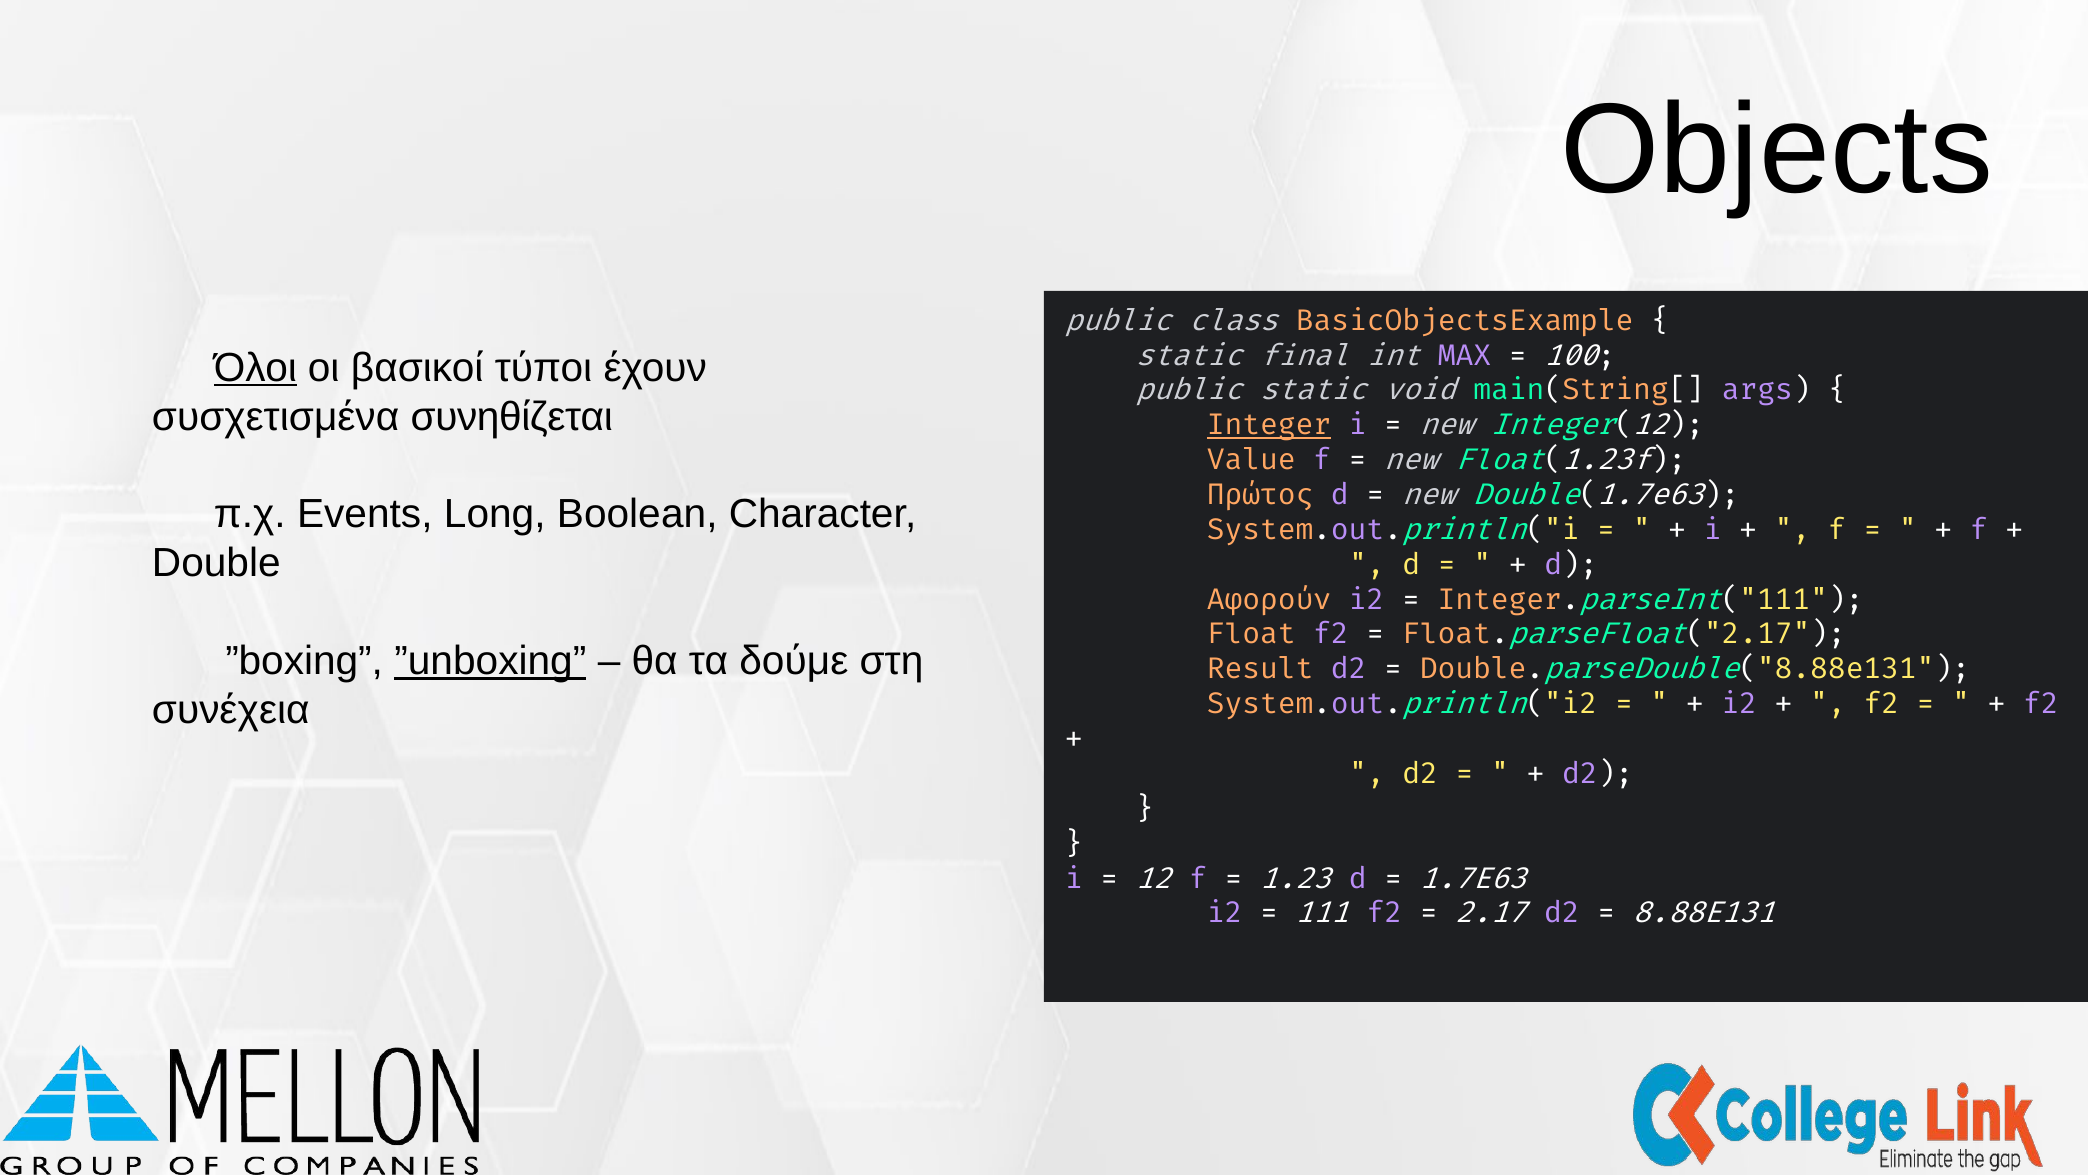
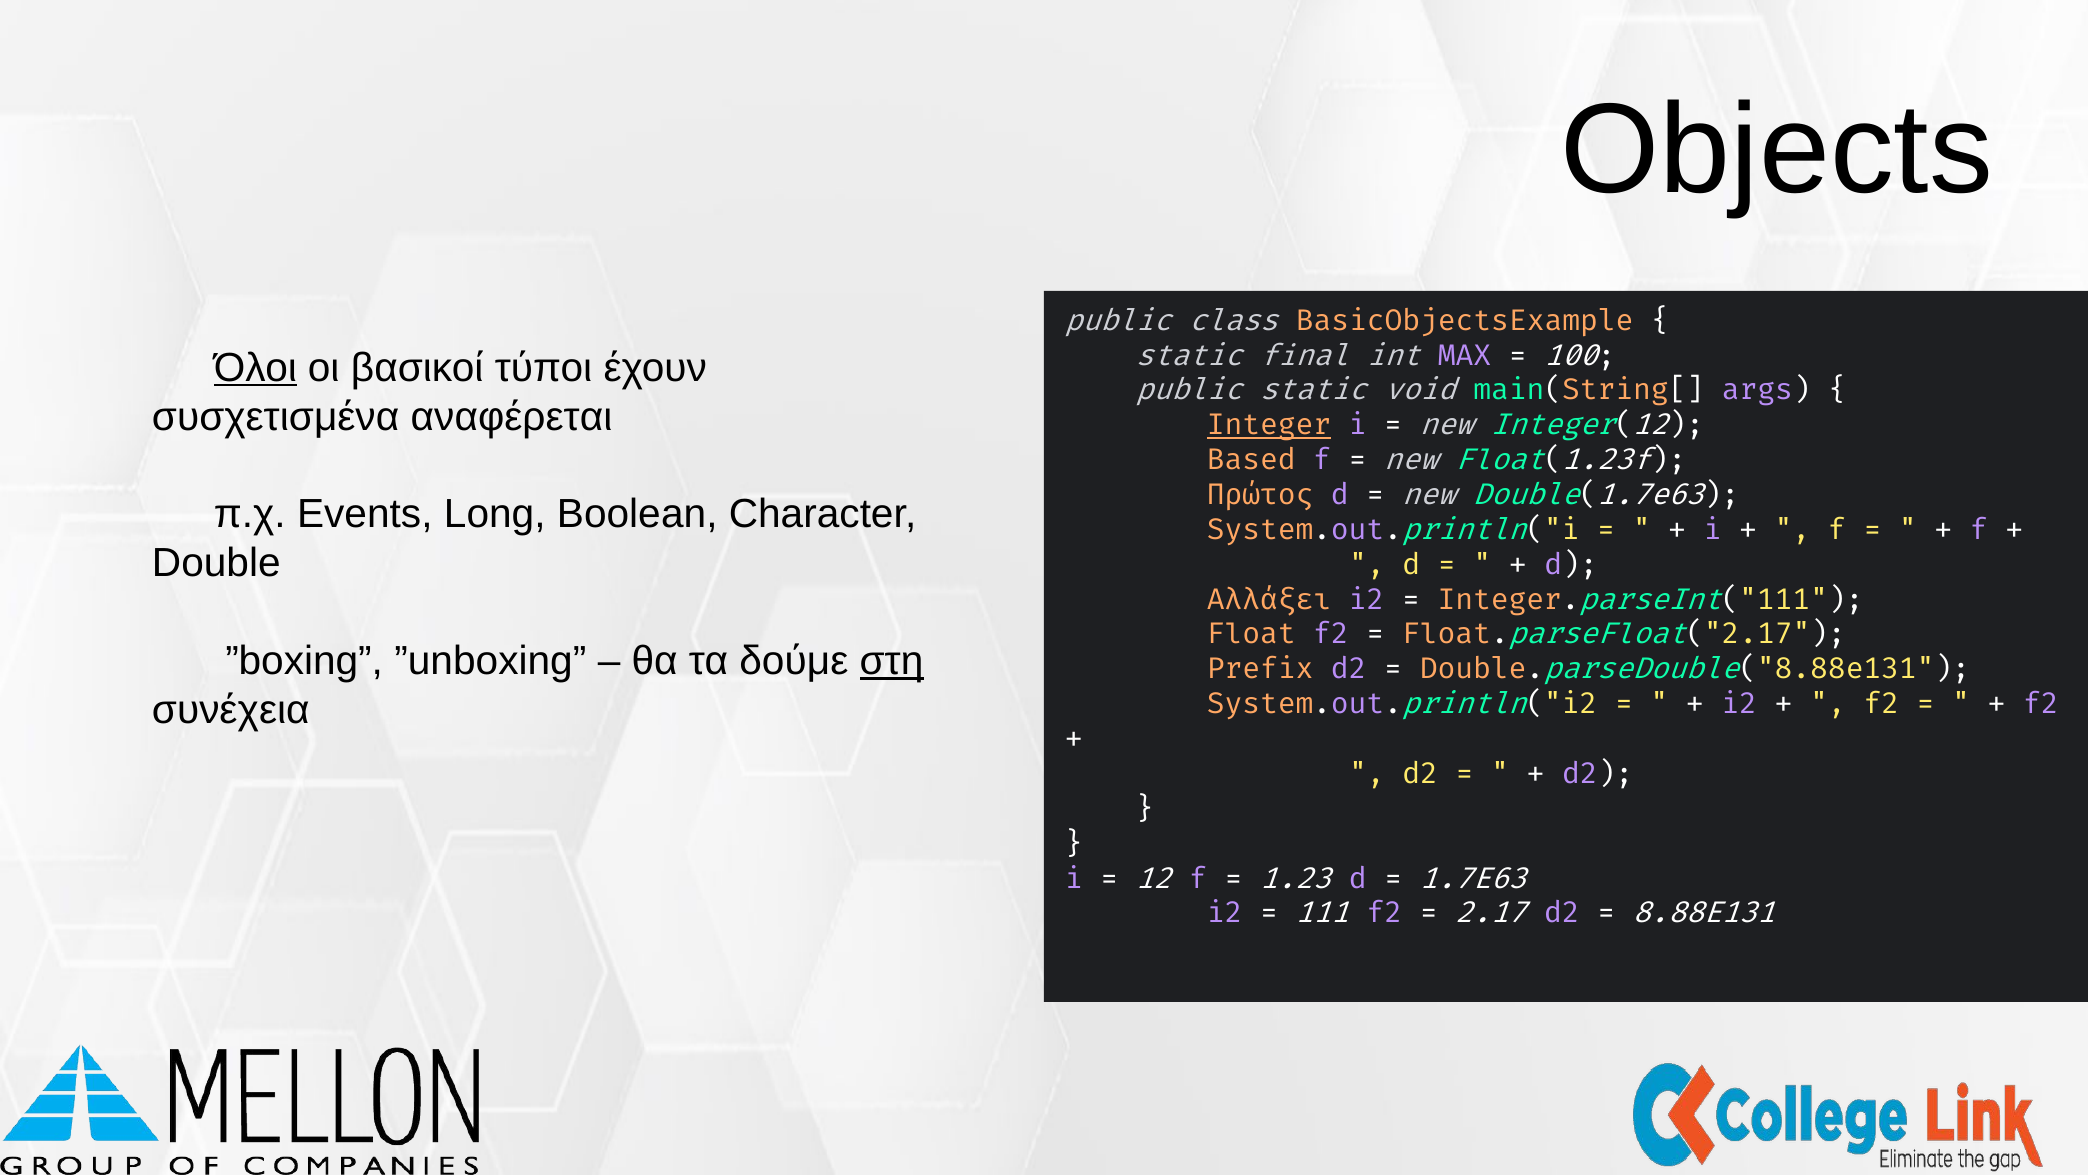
συνηθίζεται: συνηθίζεται -> αναφέρεται (511, 416)
Value: Value -> Based (1251, 460)
Αφορούν: Αφορούν -> Αλλάξει (1269, 599)
”unboxing underline: present -> none (490, 661)
στη underline: none -> present (891, 661)
Result: Result -> Prefix (1260, 669)
